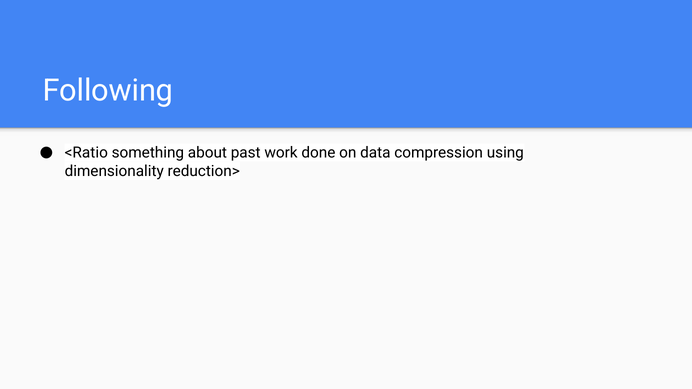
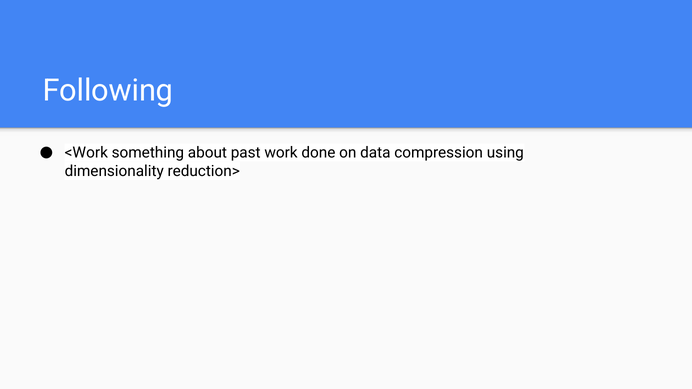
<Ratio: <Ratio -> <Work (86, 153)
